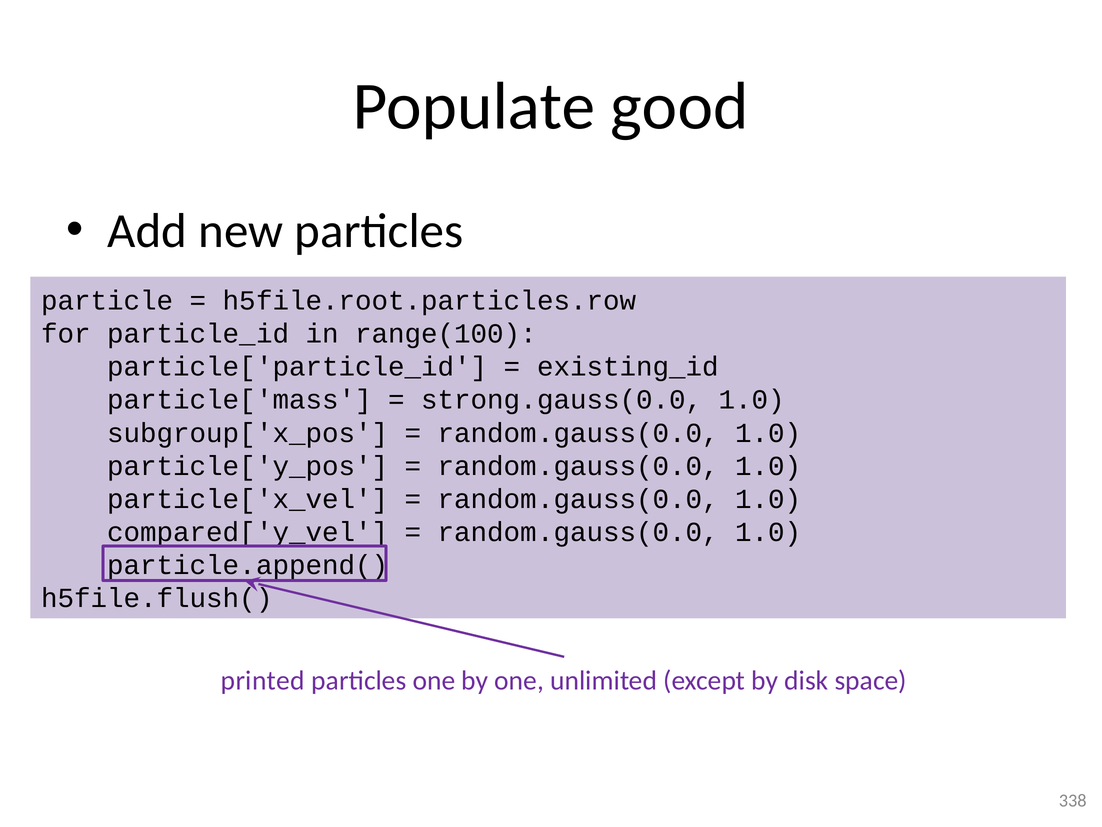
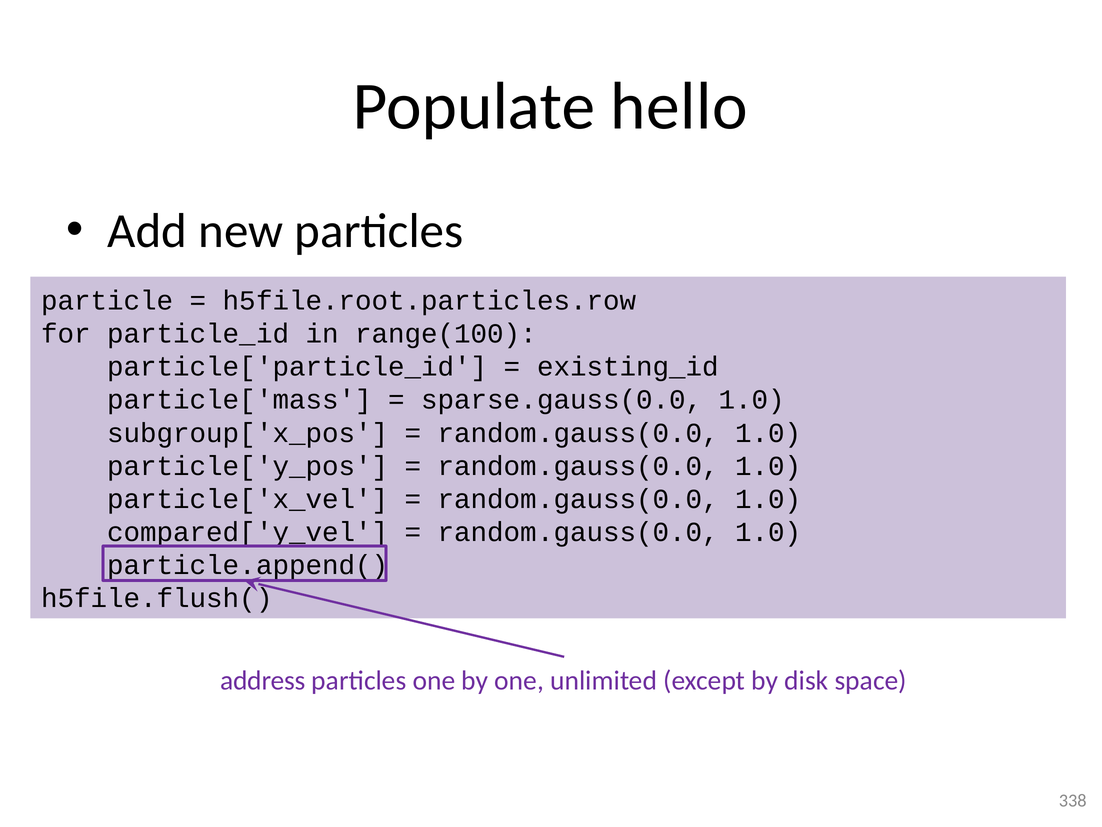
good: good -> hello (679, 107)
strong.gauss(0.0: strong.gauss(0.0 -> sparse.gauss(0.0 (562, 400)
printed: printed -> address (263, 680)
